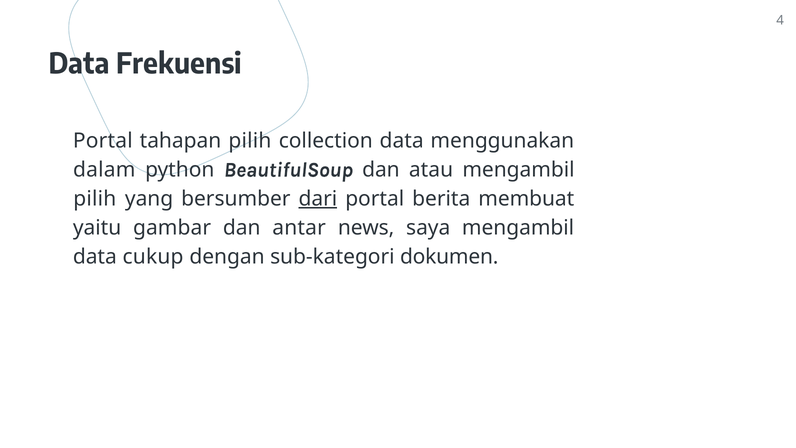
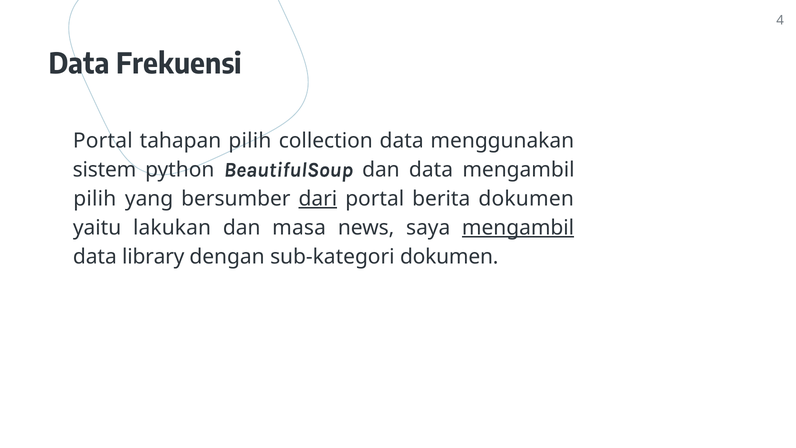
dalam: dalam -> sistem (105, 170)
dan atau: atau -> data (431, 170)
berita membuat: membuat -> dokumen (526, 199)
gambar: gambar -> lakukan (172, 228)
antar: antar -> masa (299, 228)
mengambil underline: none -> present (518, 228)
cukup: cukup -> library (153, 257)
